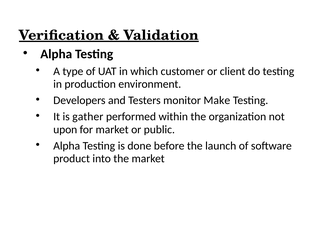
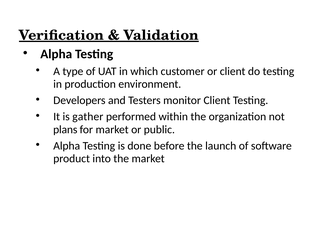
monitor Make: Make -> Client (217, 101)
upon: upon -> plans (65, 130)
